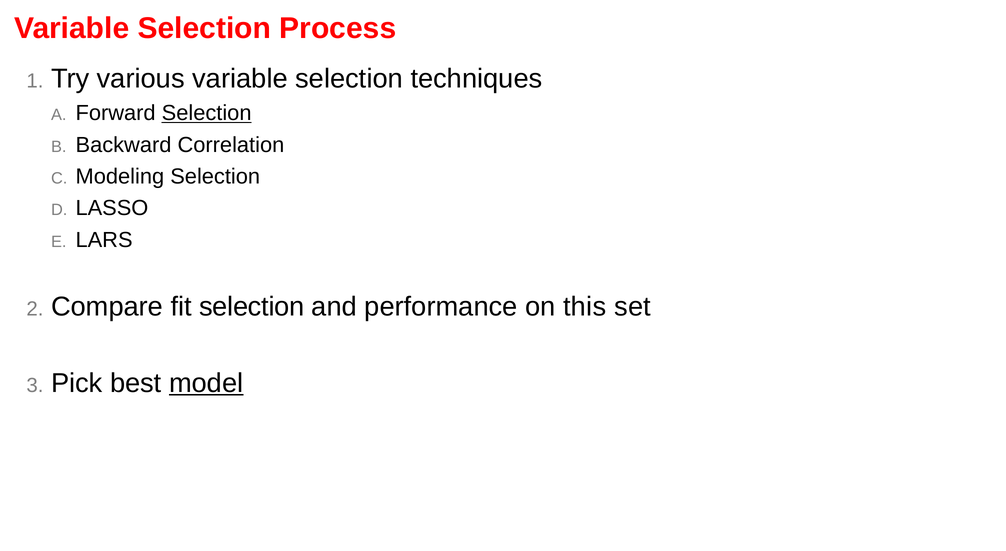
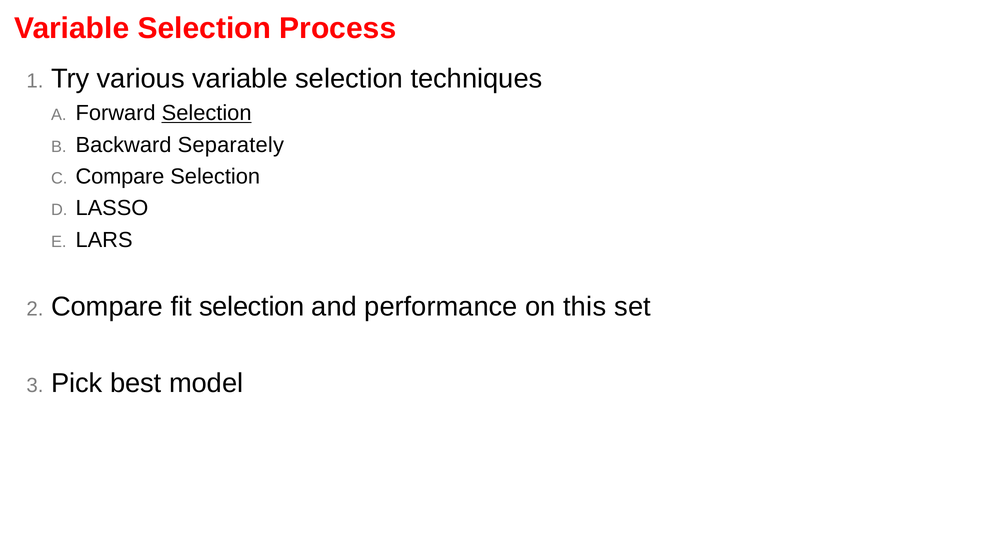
Correlation: Correlation -> Separately (231, 145)
Modeling: Modeling -> Compare (120, 177)
model underline: present -> none (206, 383)
